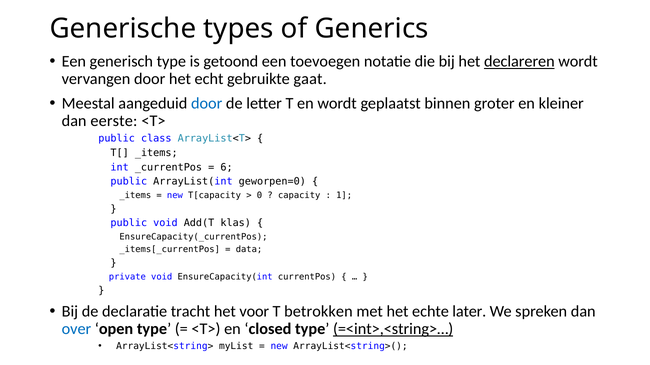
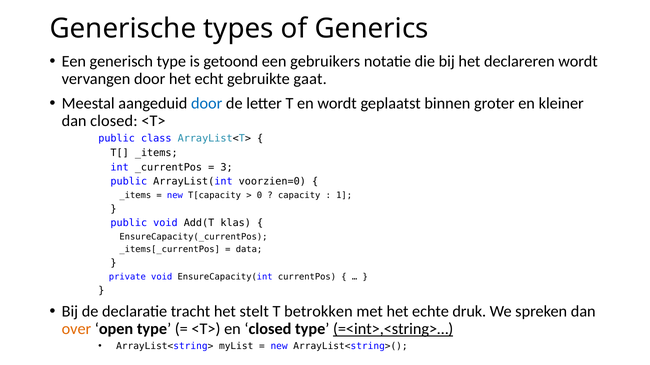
toevoegen: toevoegen -> gebruikers (325, 62)
declareren underline: present -> none (519, 62)
dan eerste: eerste -> closed (114, 121)
6: 6 -> 3 (227, 167)
geworpen=0: geworpen=0 -> voorzien=0 (272, 182)
voor: voor -> stelt (254, 312)
later: later -> druk (469, 312)
over colour: blue -> orange (76, 329)
